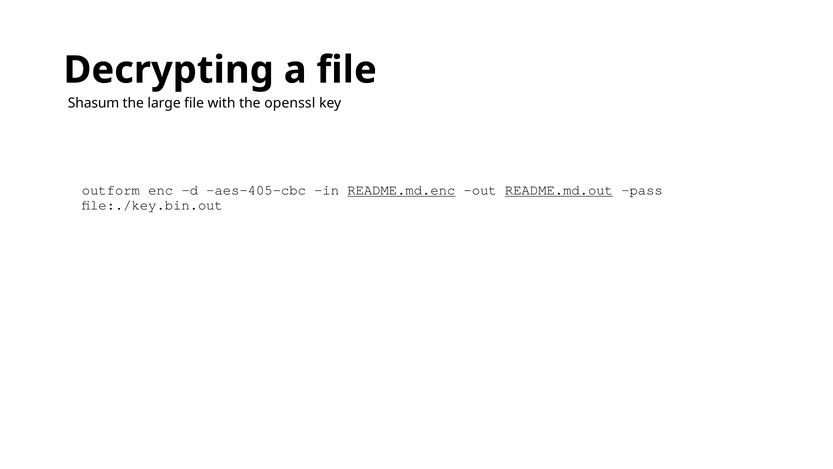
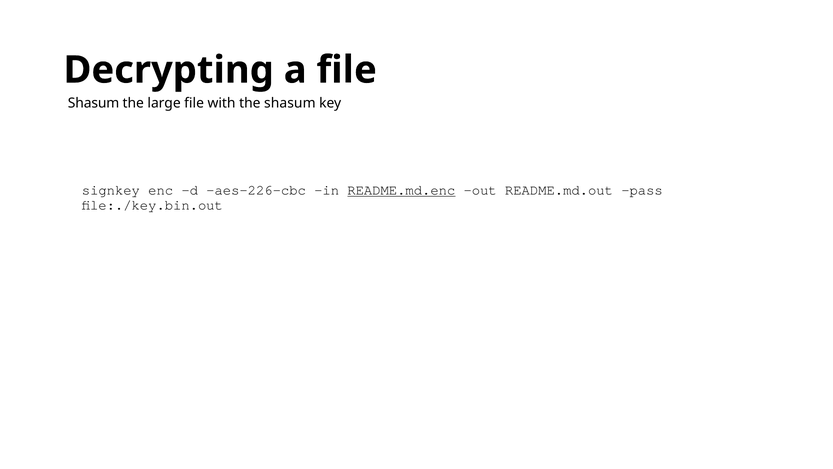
the openssl: openssl -> shasum (290, 103)
outform: outform -> signkey (111, 190)
aes-405-cbc: aes-405-cbc -> aes-226-cbc (256, 190)
README.md.out underline: present -> none (559, 190)
